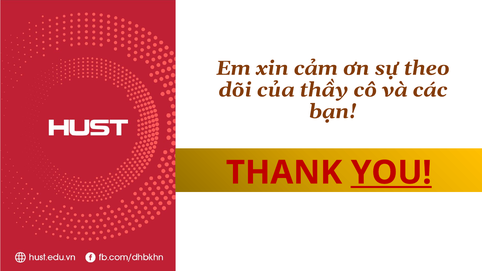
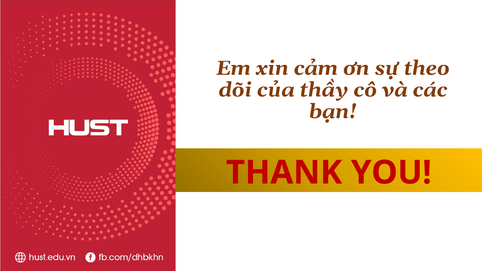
YOU underline: present -> none (391, 173)
